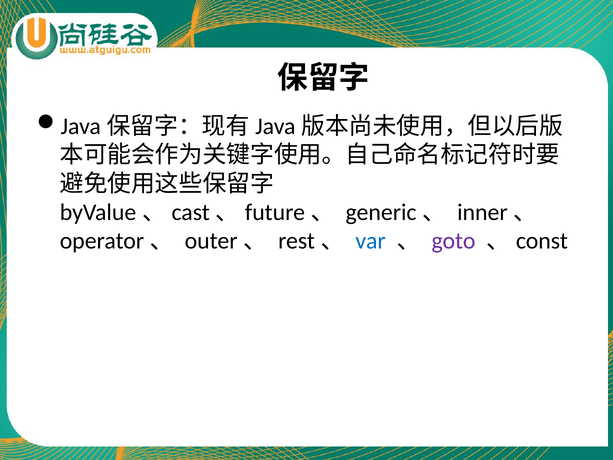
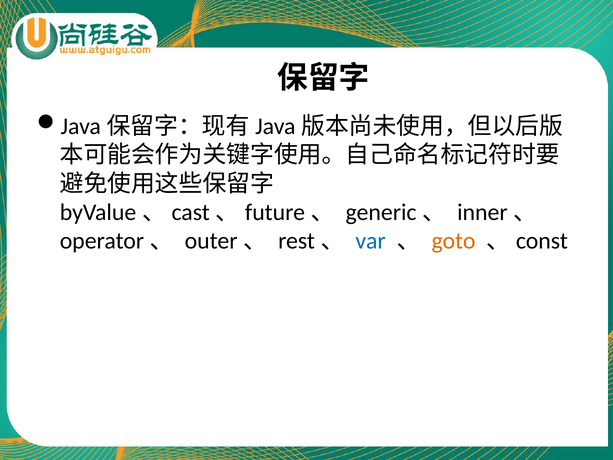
goto colour: purple -> orange (453, 241)
